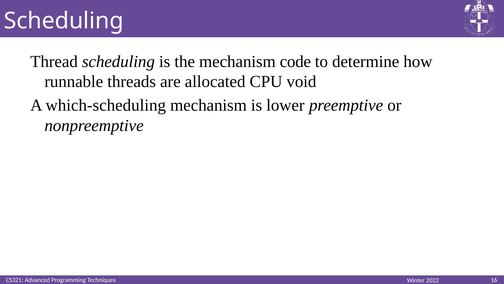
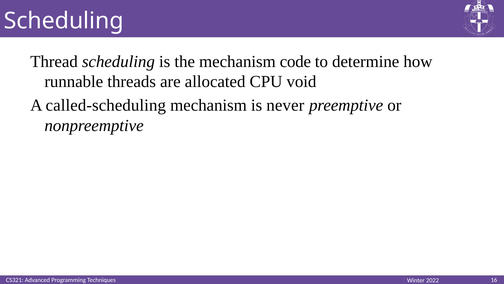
which-scheduling: which-scheduling -> called-scheduling (106, 105)
lower: lower -> never (285, 105)
